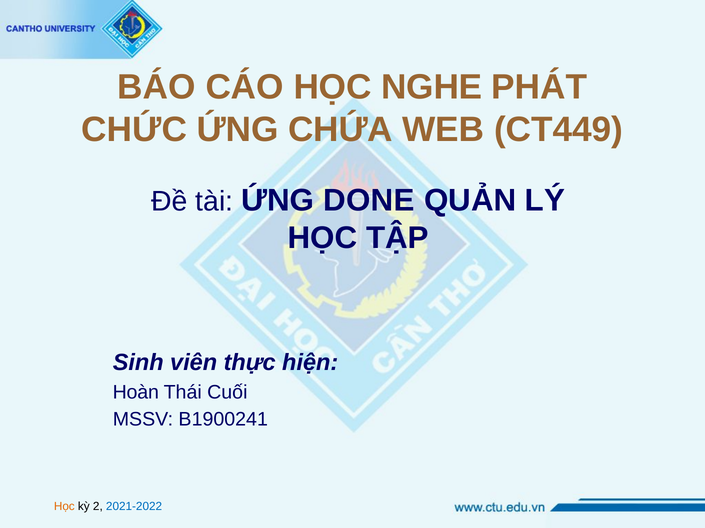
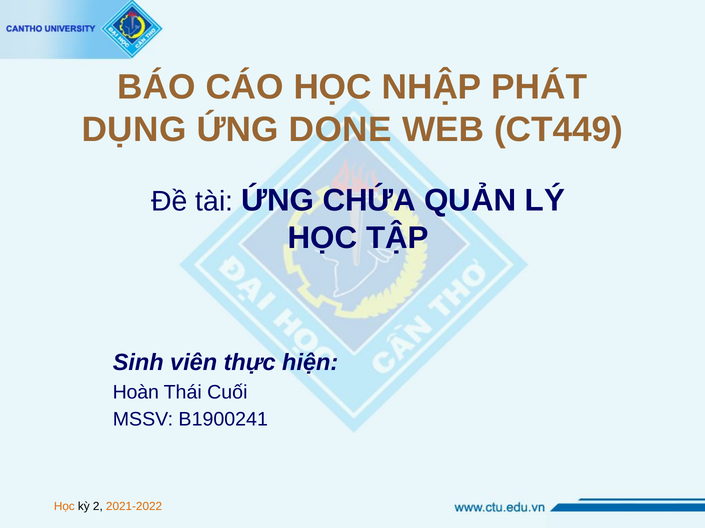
NGHE: NGHE -> NHẬP (432, 87)
CHỨC: CHỨC -> DỤNG (134, 130)
CHỨA: CHỨA -> DONE (340, 130)
DONE: DONE -> CHỨA (369, 201)
2021-2022 colour: blue -> orange (134, 507)
